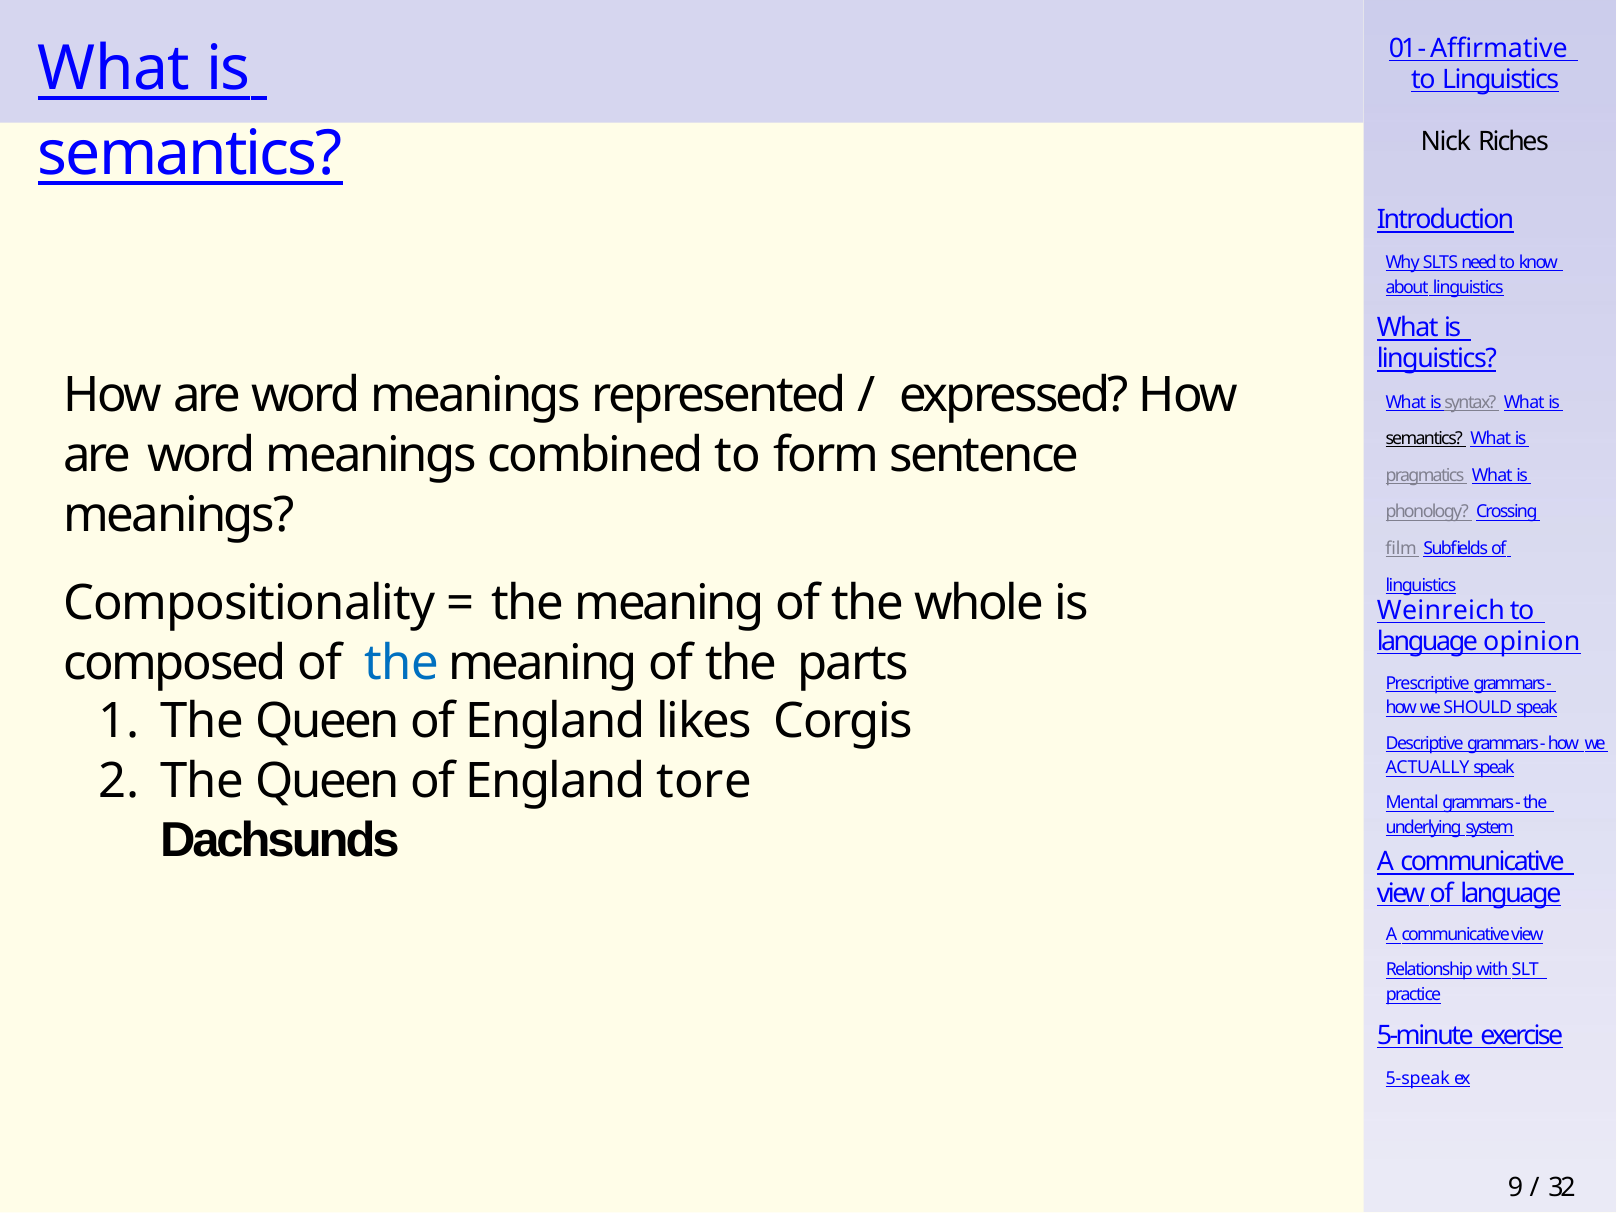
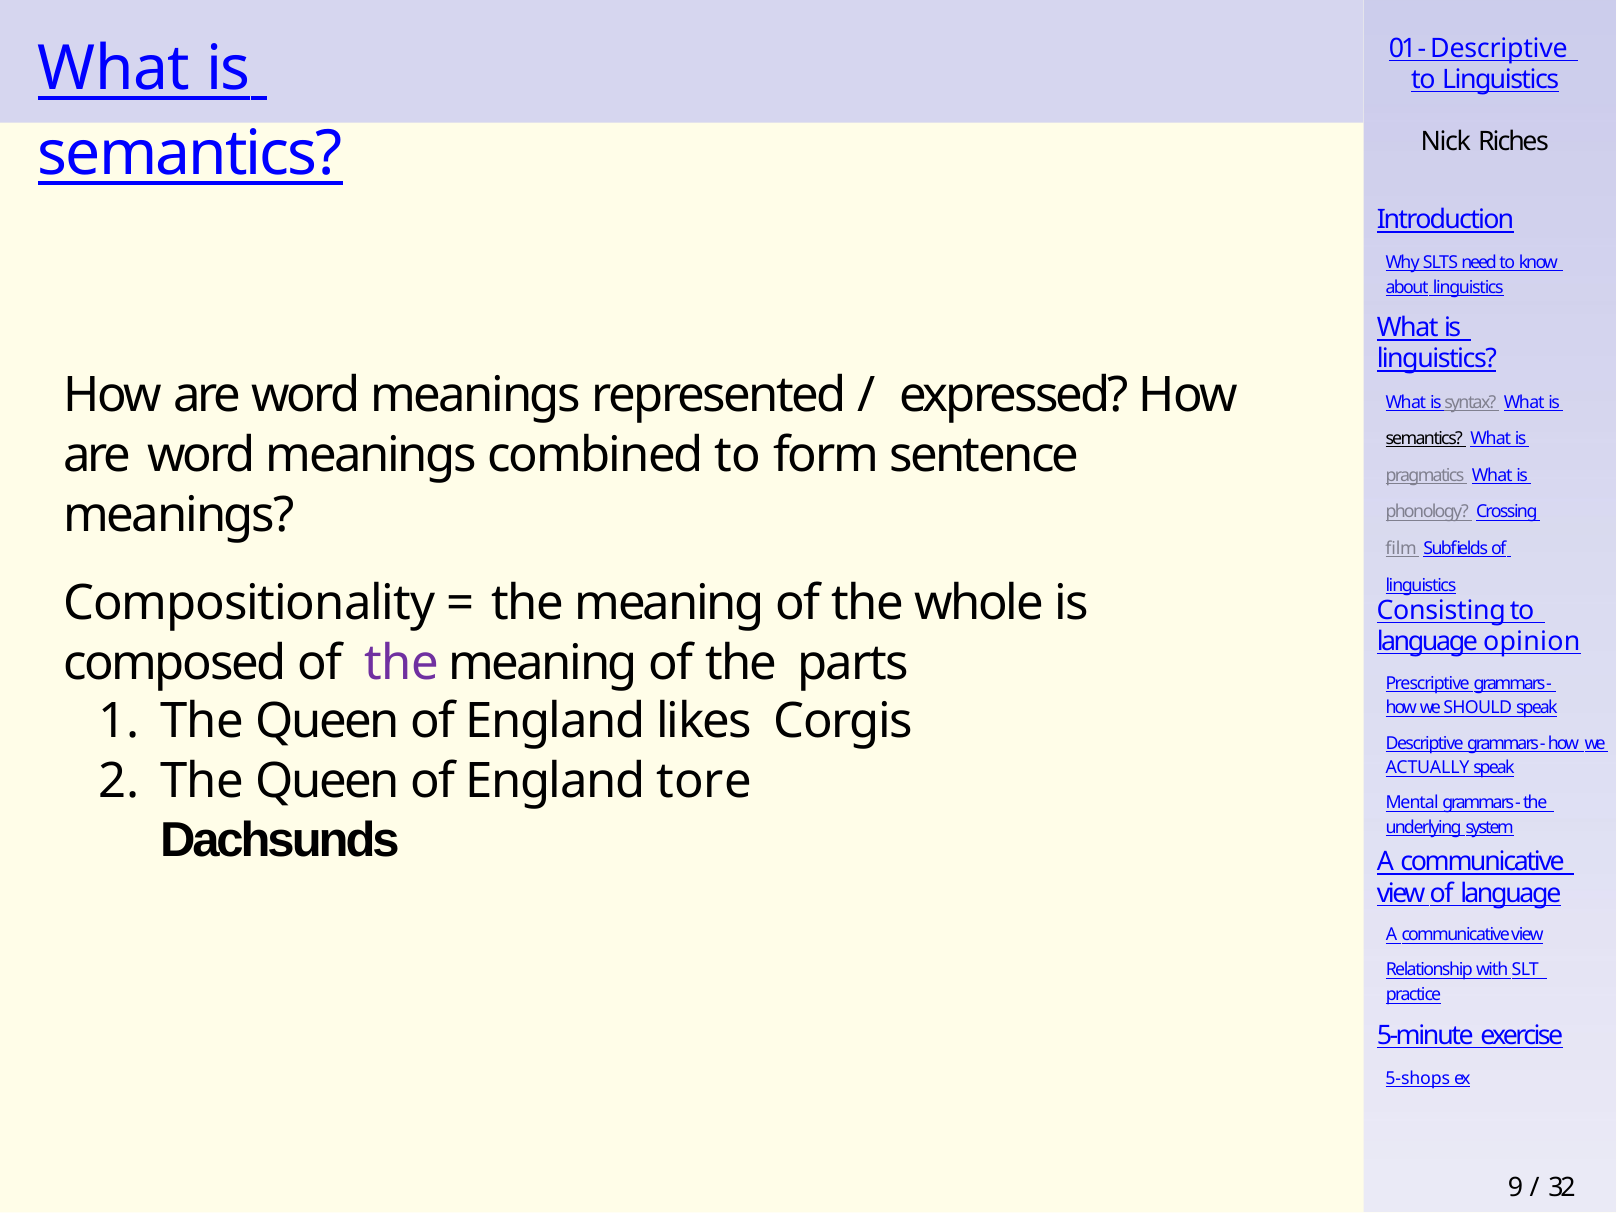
Affirmative: Affirmative -> Descriptive (1499, 48)
Weinreich: Weinreich -> Consisting (1441, 611)
the colour: blue -> purple (401, 664)
5-speak: 5-speak -> 5-shops (1418, 1078)
